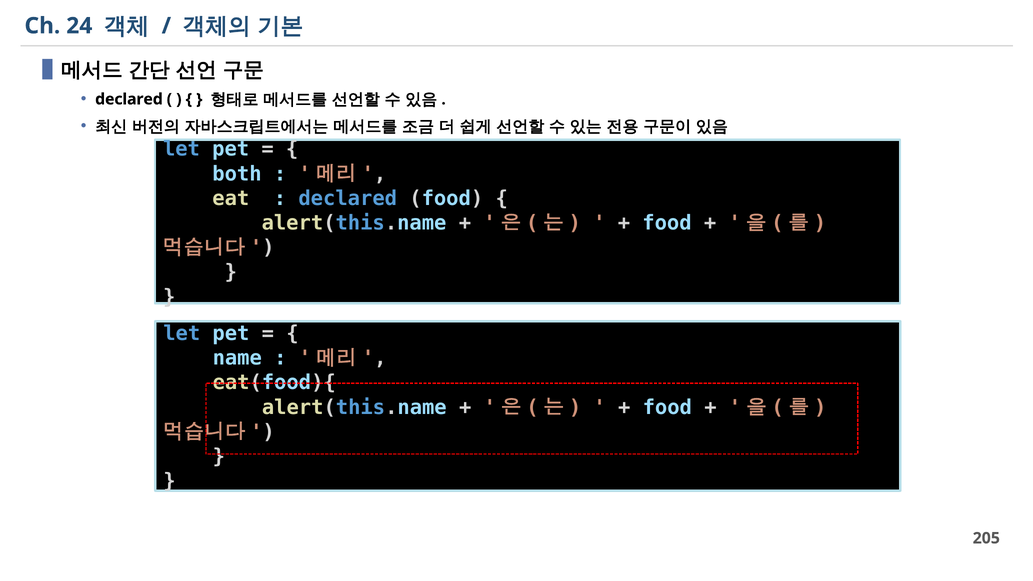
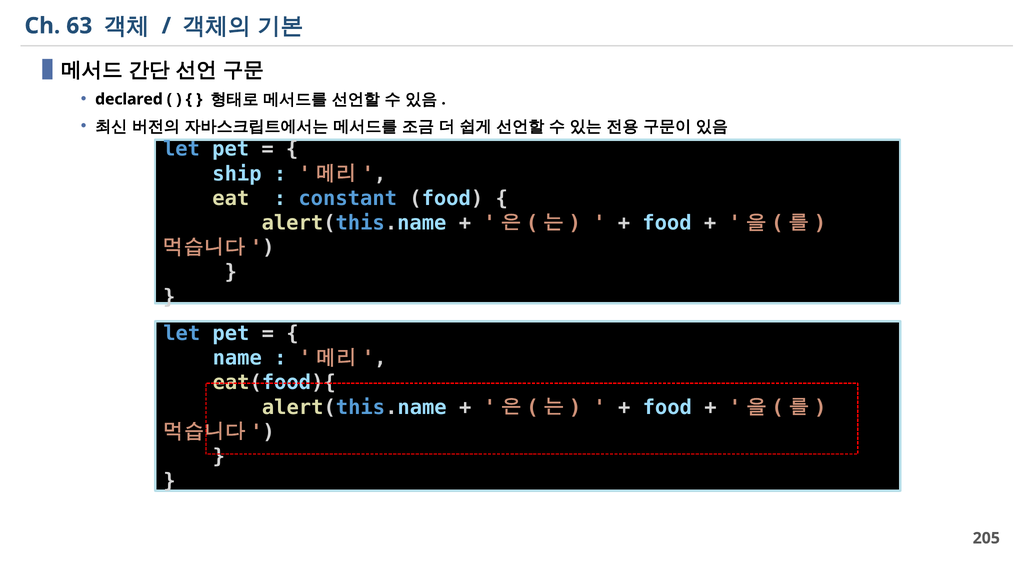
24: 24 -> 63 (79, 26)
both: both -> ship (237, 174)
declared: declared -> constant (348, 198)
